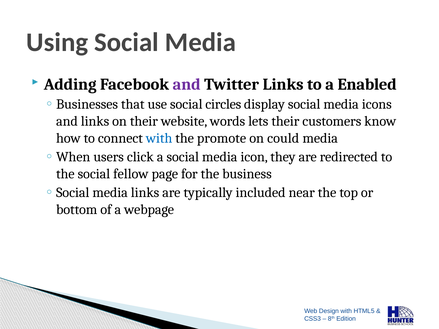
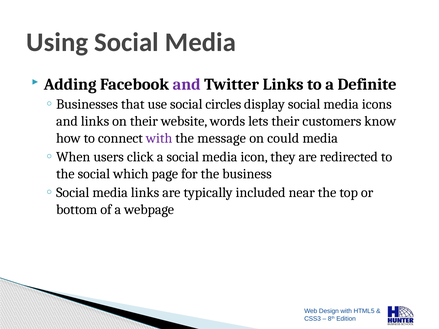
Enabled: Enabled -> Definite (367, 84)
with colour: blue -> purple (159, 138)
promote: promote -> message (222, 138)
fellow: fellow -> which (131, 174)
